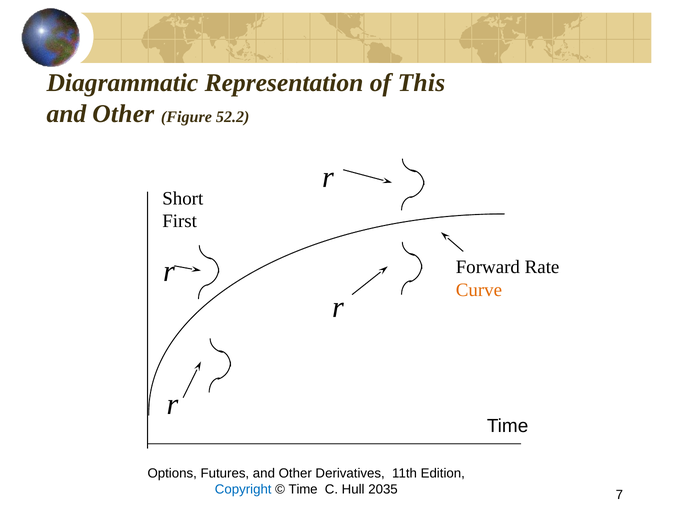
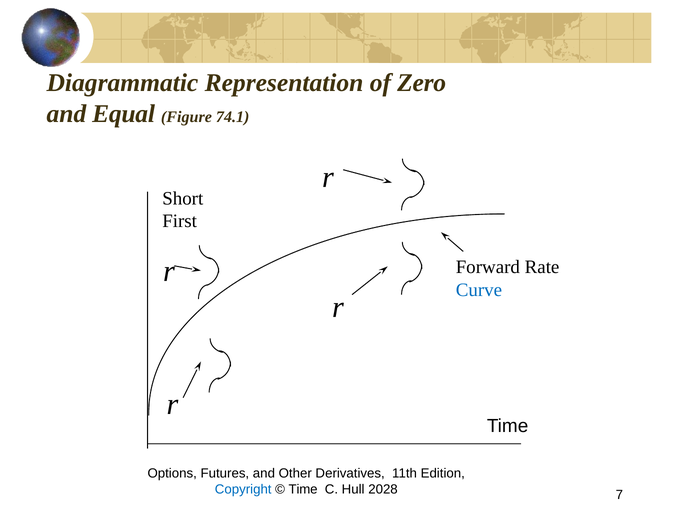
This: This -> Zero (422, 83)
Other: Other -> Equal (124, 114)
52.2: 52.2 -> 74.1 (233, 117)
Curve colour: orange -> blue (479, 290)
2035: 2035 -> 2028 (383, 489)
